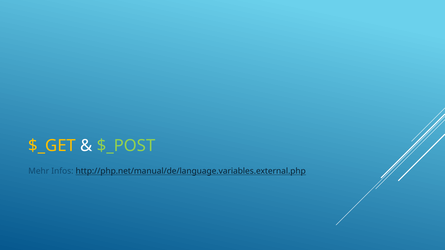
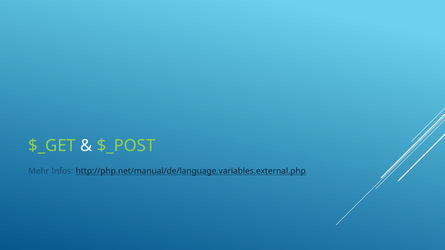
$_GET colour: yellow -> light green (52, 146)
